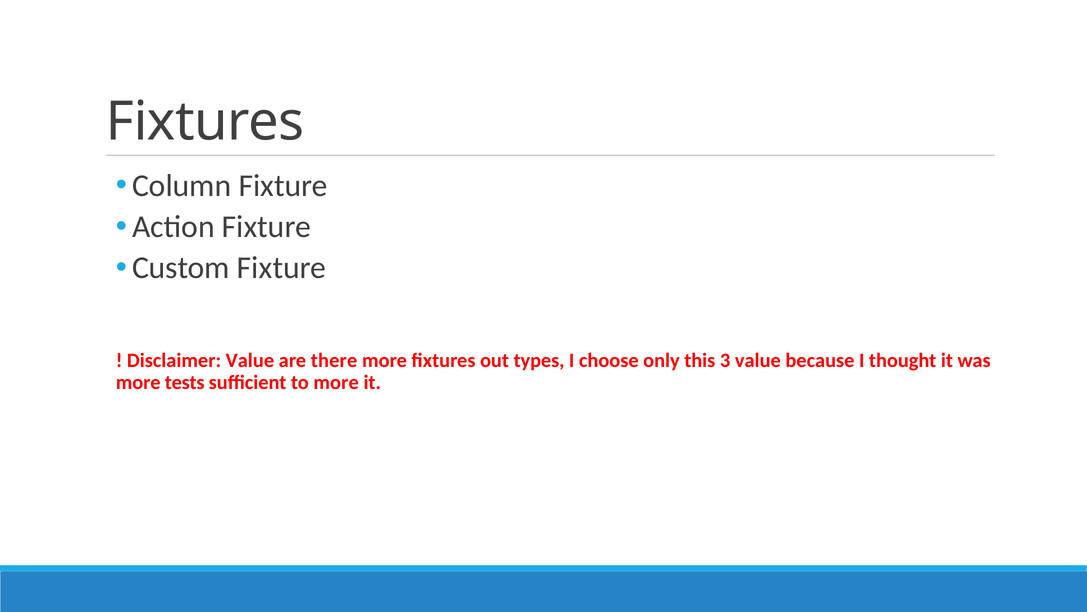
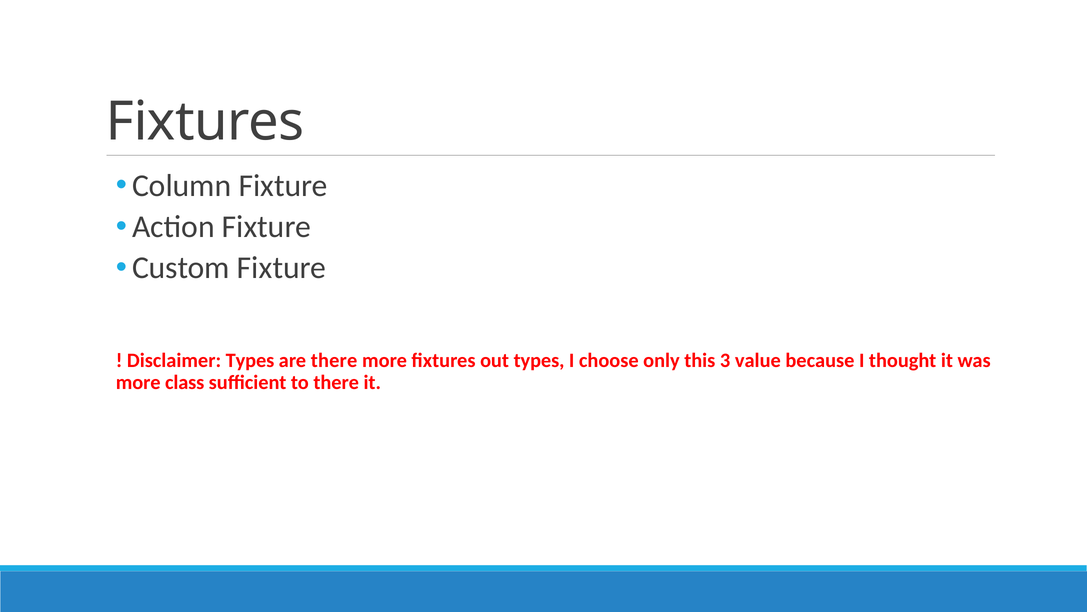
Disclaimer Value: Value -> Types (250, 360)
tests: tests -> class (185, 382)
to more: more -> there (336, 382)
